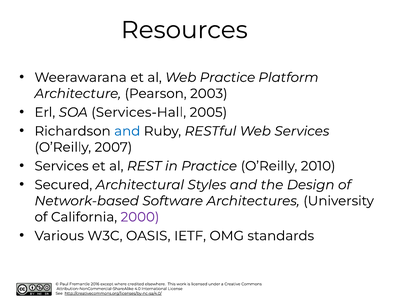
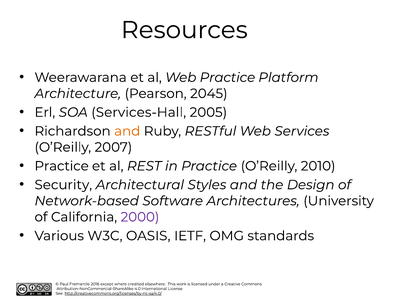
2003: 2003 -> 2045 (209, 94)
and colour: blue -> orange (127, 131)
Services: Services -> Practice (62, 166)
Secured: Secured -> Security (63, 185)
